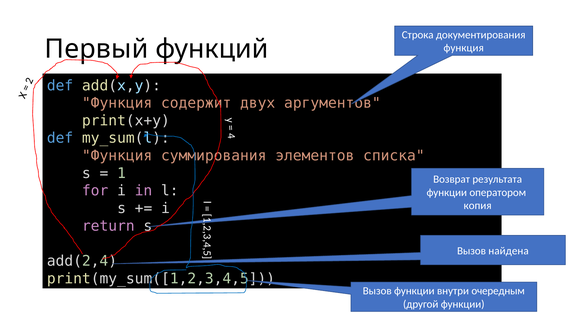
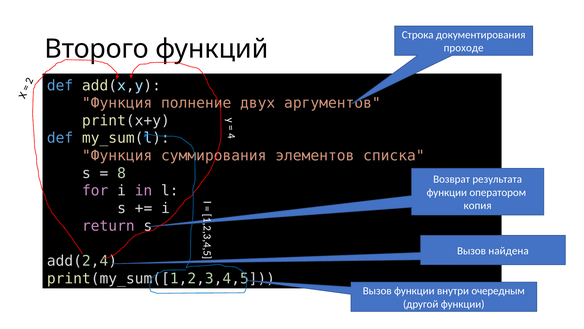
Первый: Первый -> Второго (97, 49)
функция: функция -> проходе (464, 48)
содержит: содержит -> полнение (196, 103)
1: 1 -> 8 (121, 173)
